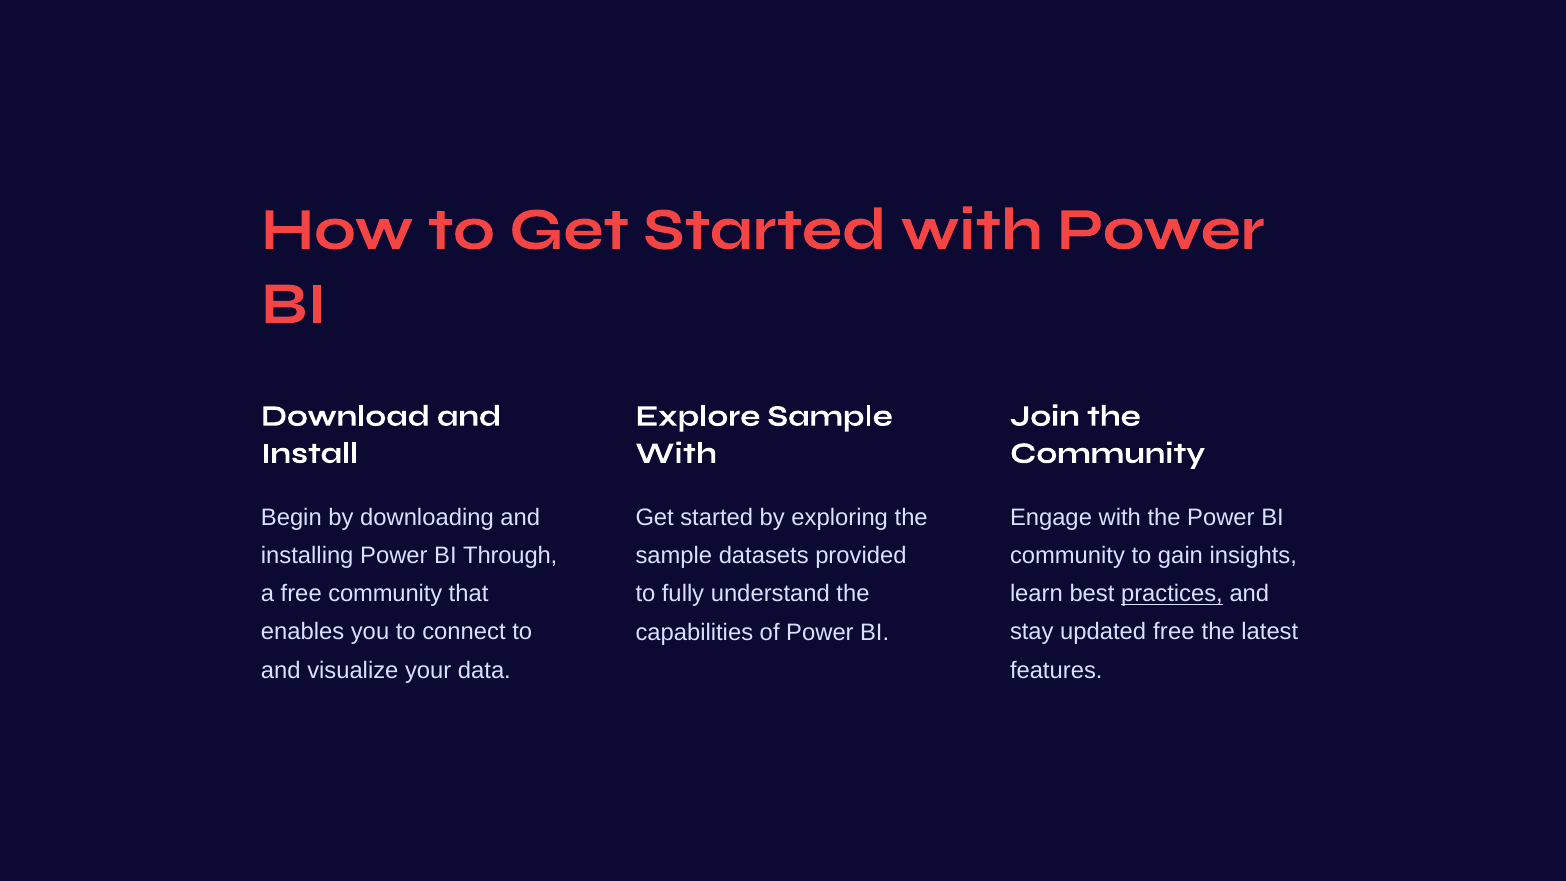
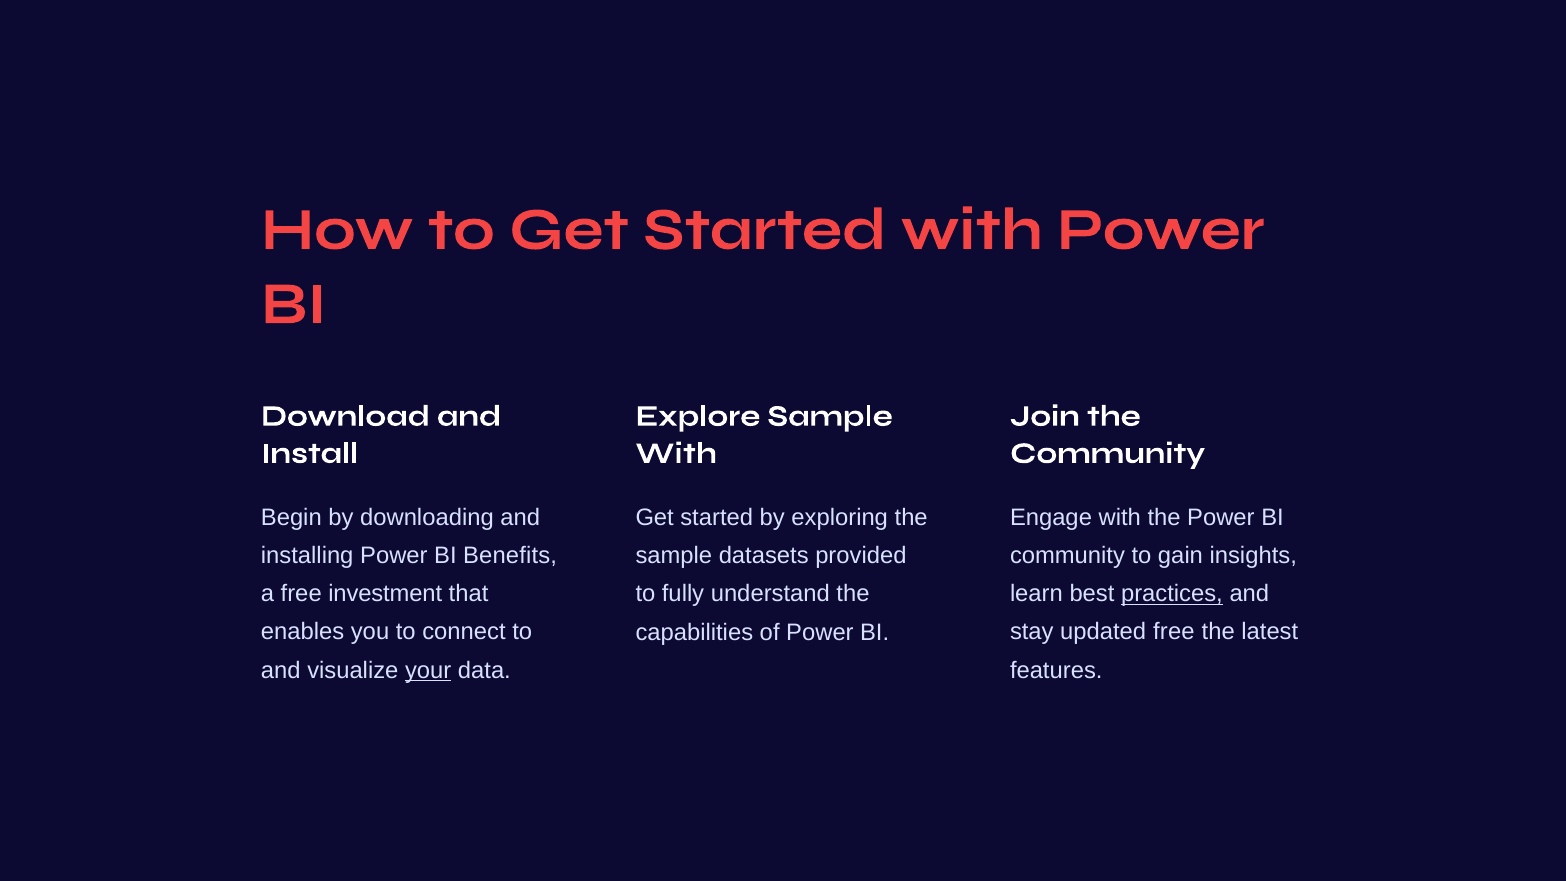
Through: Through -> Benefits (510, 556)
free community: community -> investment (385, 594)
your underline: none -> present (428, 670)
